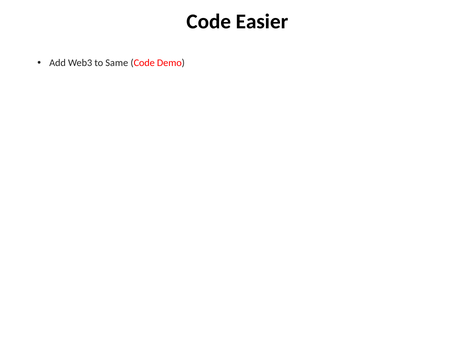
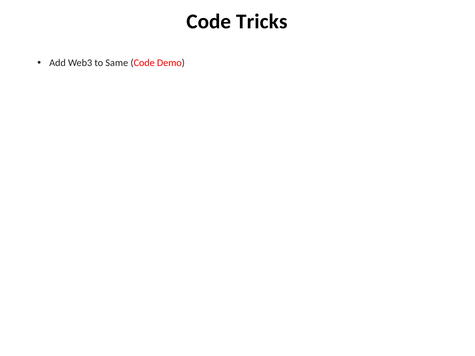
Easier: Easier -> Tricks (262, 22)
